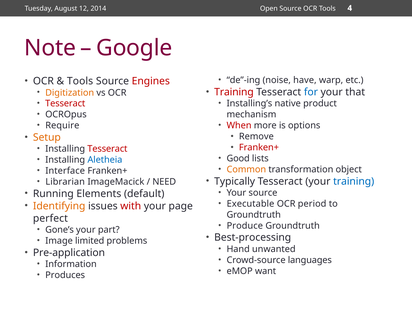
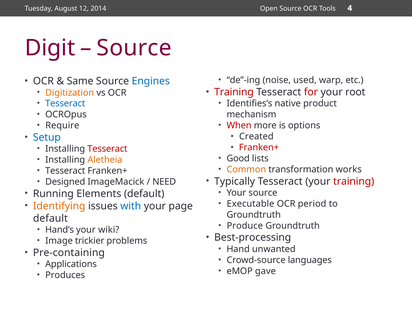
Note: Note -> Digit (50, 48)
Google: Google -> Source (134, 48)
have: have -> used (305, 80)
Tools: Tools -> Same (80, 81)
Engines colour: red -> blue (151, 81)
for colour: blue -> red (311, 92)
that: that -> root (355, 92)
Tesseract colour: red -> blue (65, 104)
Installing’s: Installing’s -> Identifies’s (249, 104)
Remove: Remove -> Created (256, 137)
Setup colour: orange -> blue (47, 137)
Aletheia colour: blue -> orange (105, 160)
object: object -> works (349, 170)
Interface: Interface -> Tesseract (65, 171)
training colour: blue -> red (354, 181)
Librarian: Librarian -> Designed (65, 182)
with colour: red -> blue (131, 206)
perfect: perfect -> default (50, 218)
Gone’s: Gone’s -> Hand’s (60, 230)
part: part -> wiki (109, 230)
limited: limited -> trickier (90, 241)
Pre-application: Pre-application -> Pre-containing (69, 253)
Information: Information -> Applications (71, 264)
want: want -> gave (265, 271)
